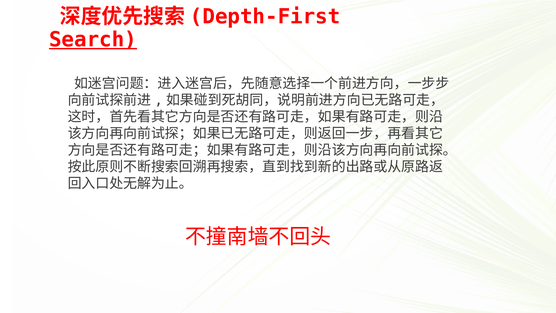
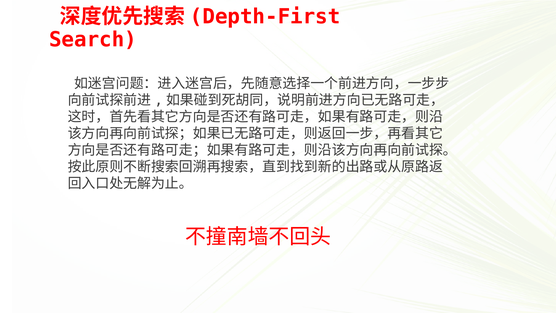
Search underline: present -> none (93, 40)
